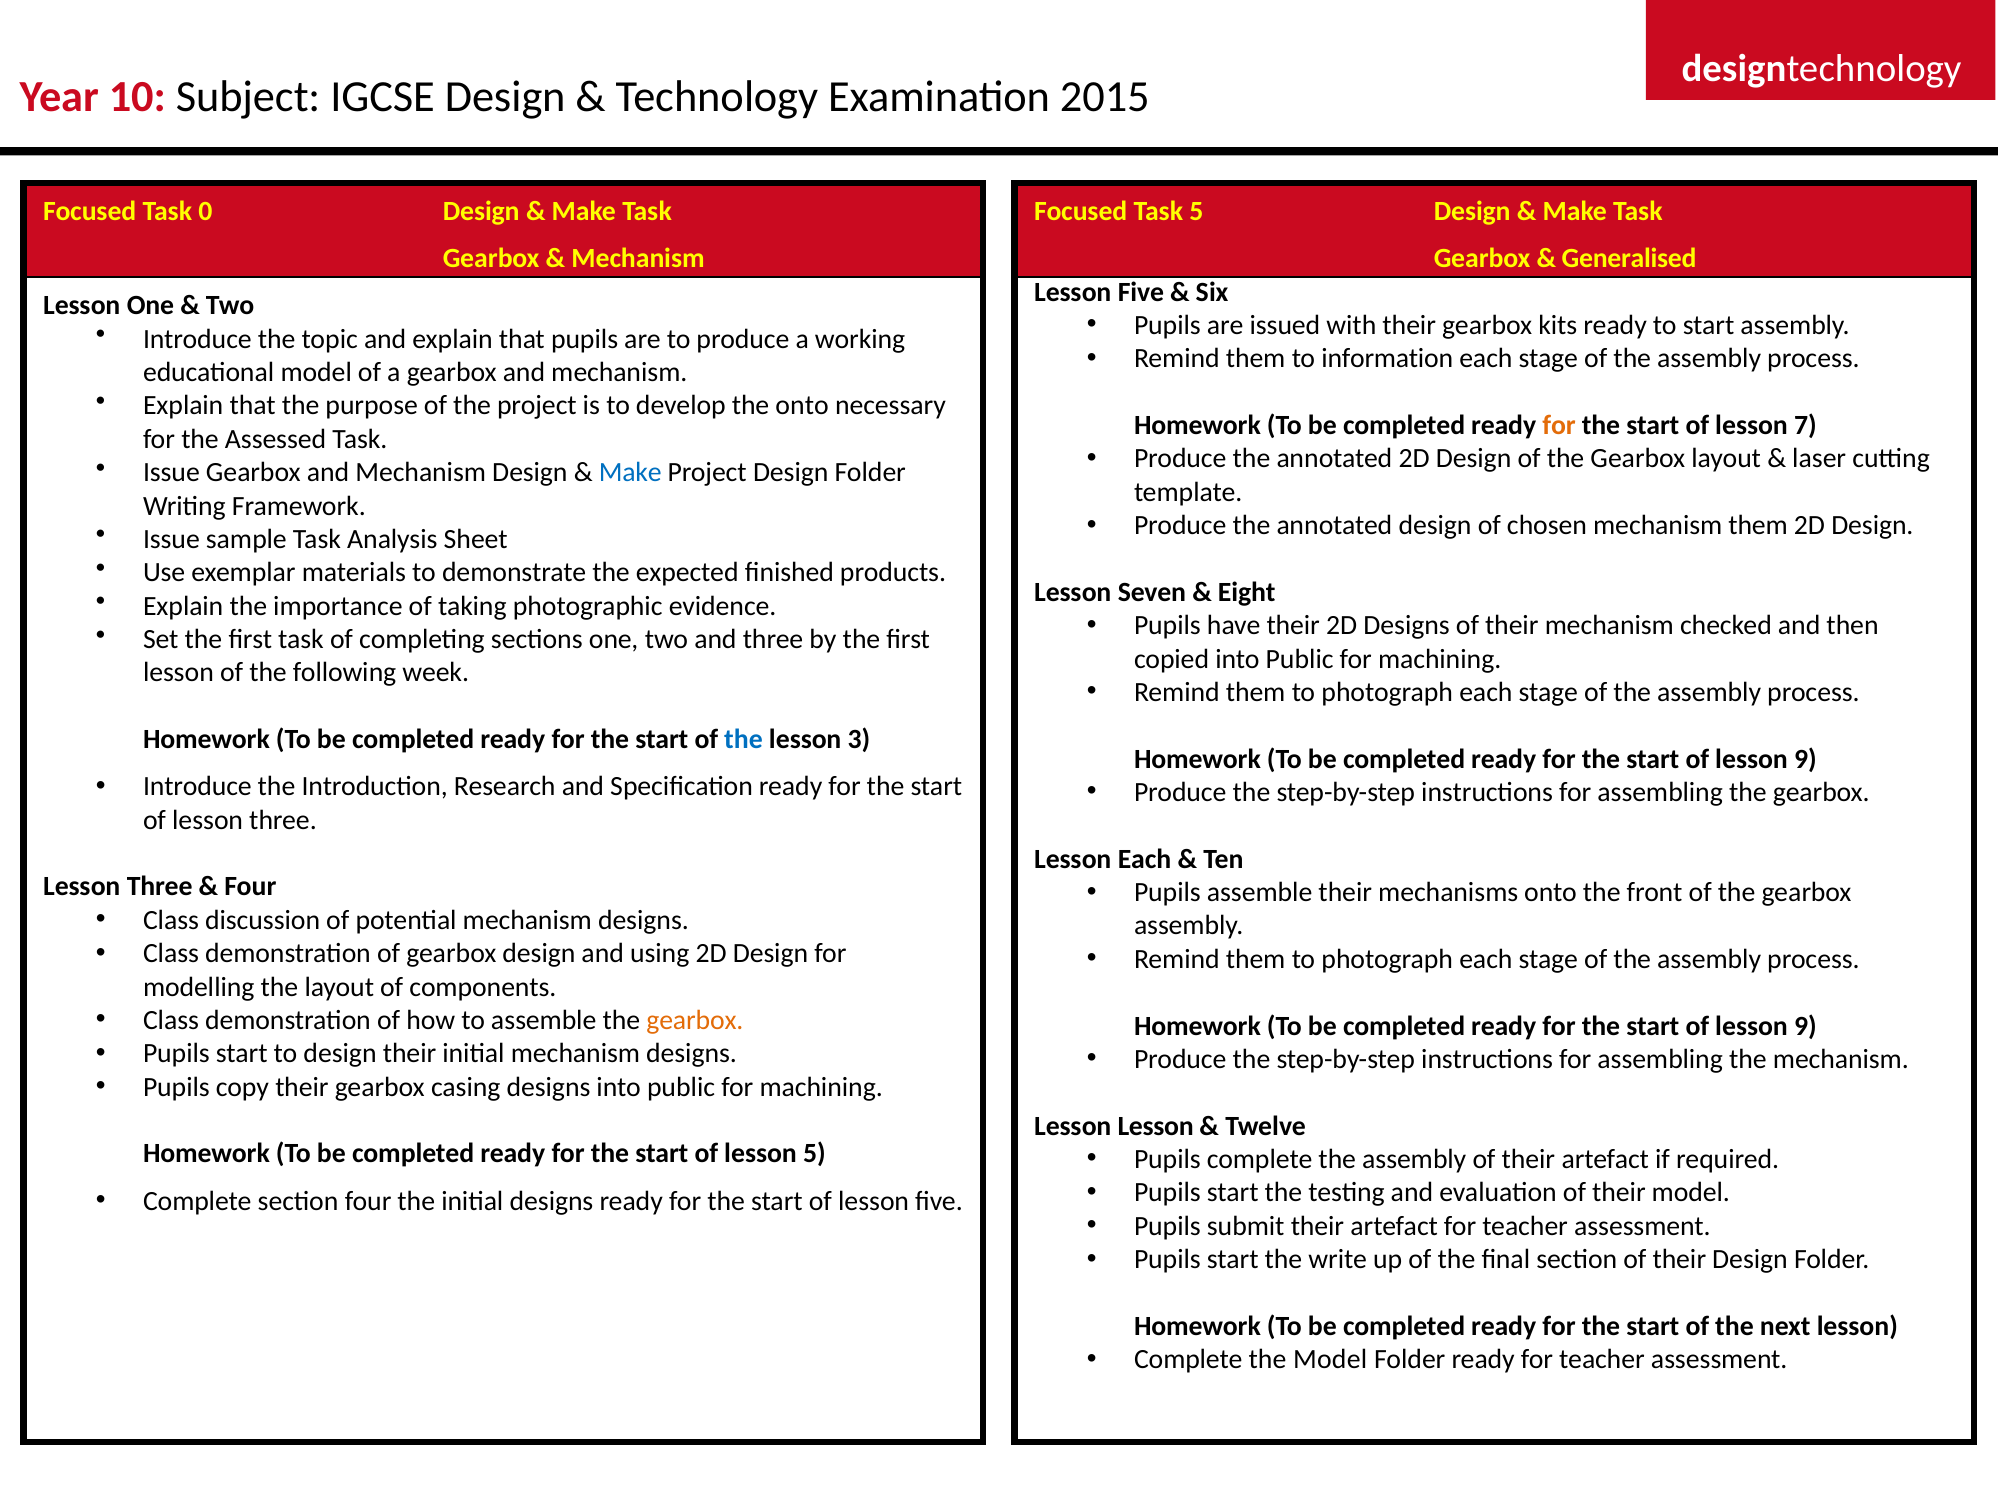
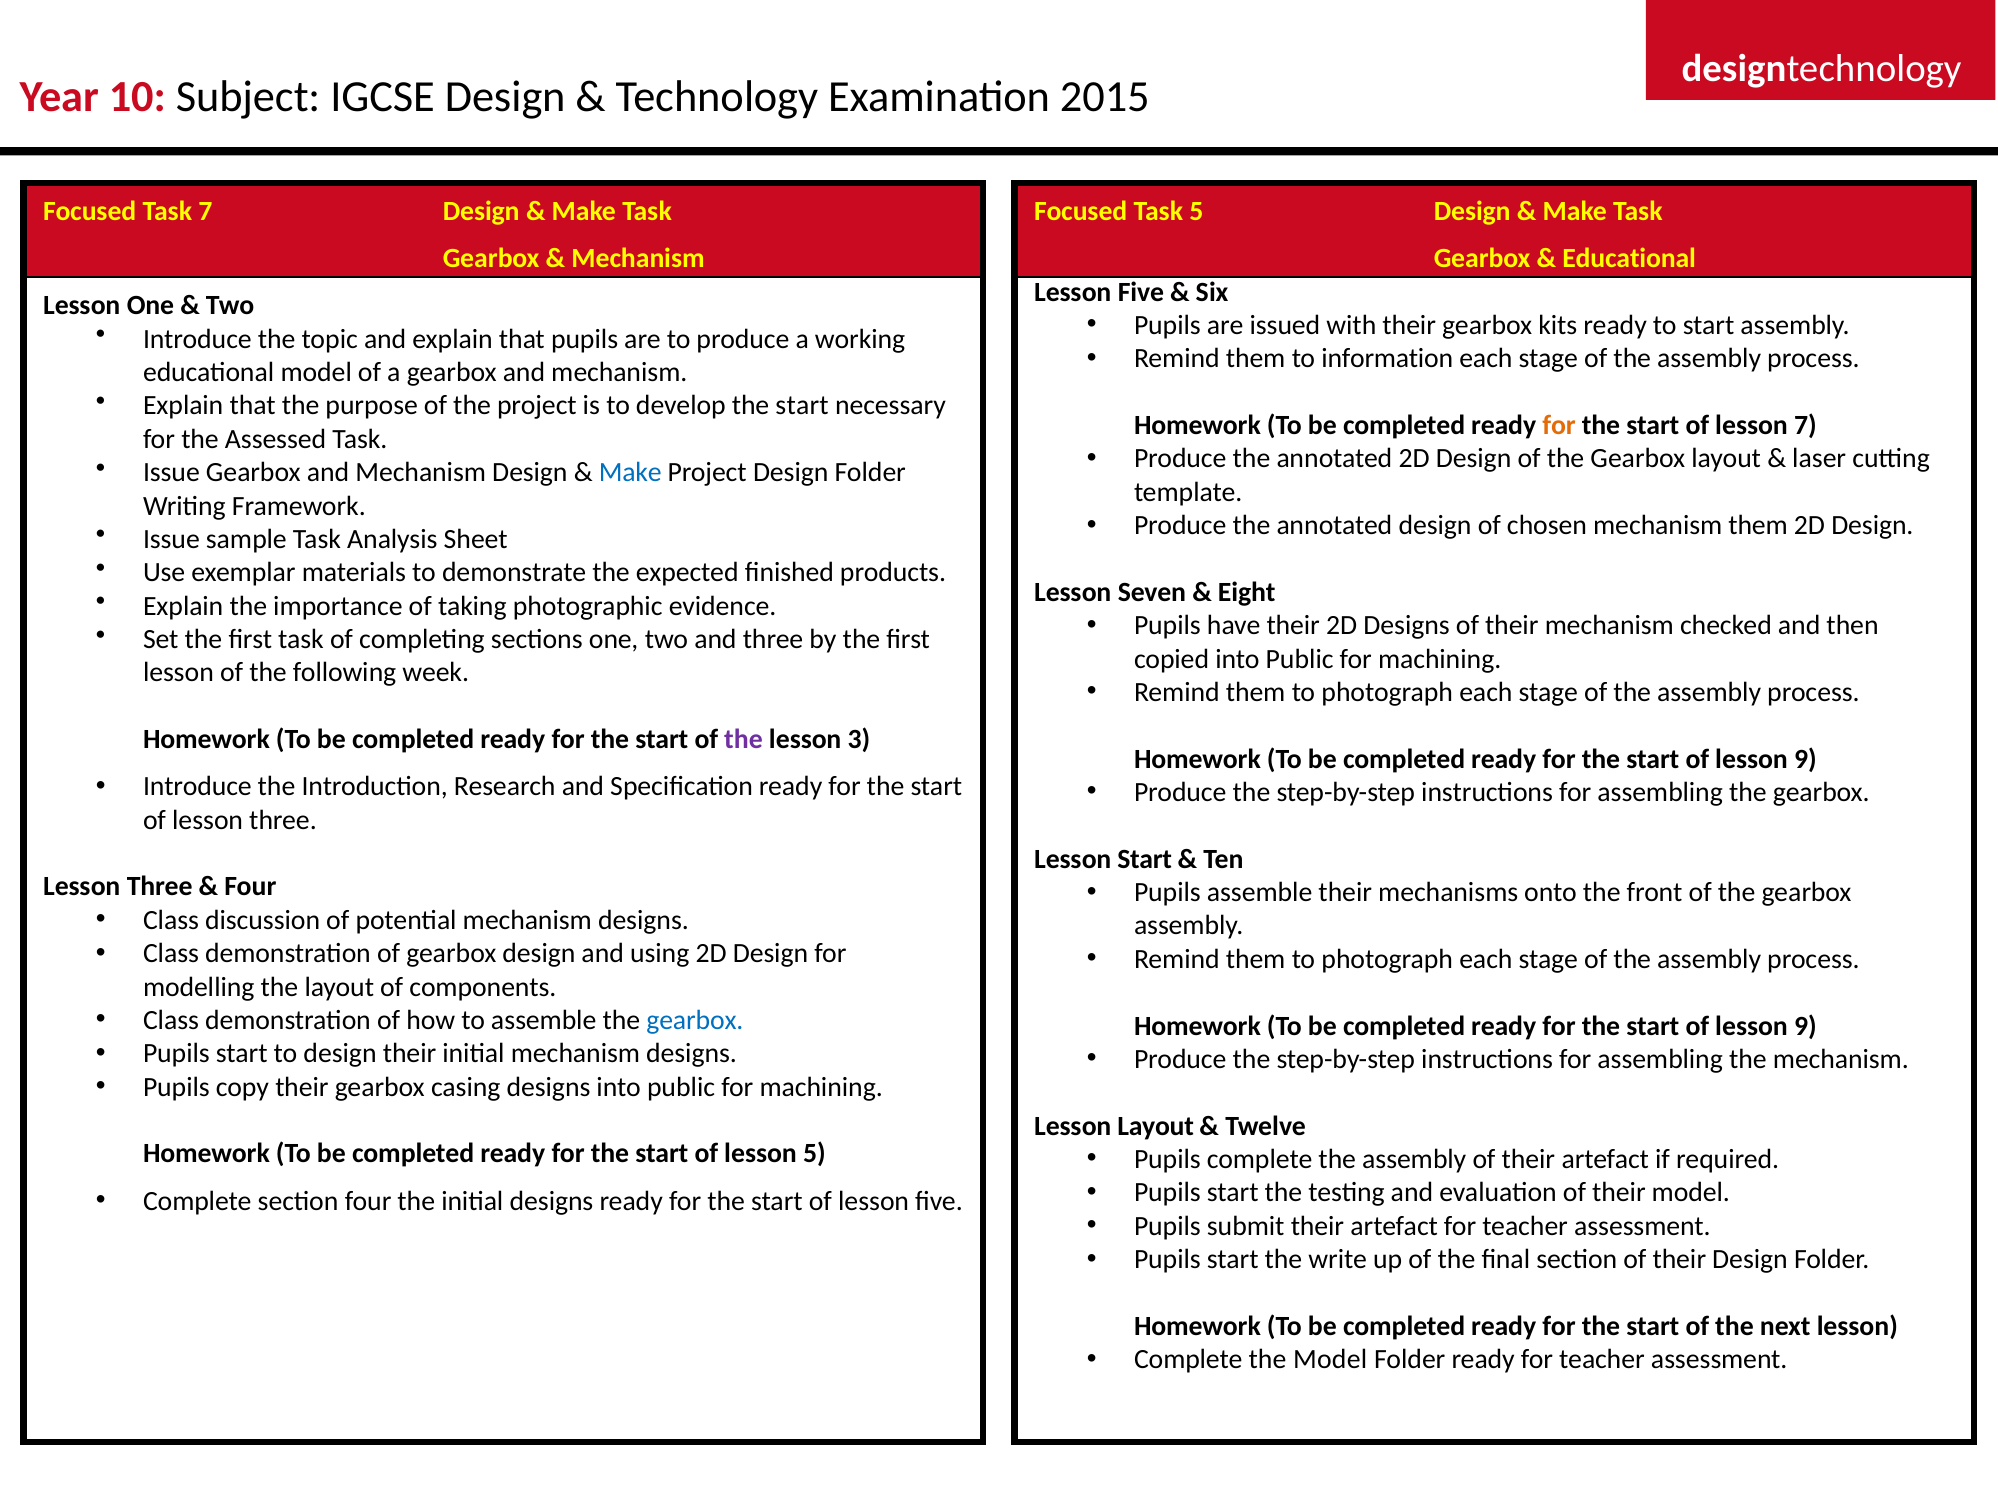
Task 0: 0 -> 7 (205, 211)
Generalised: Generalised -> Educational (1629, 258)
develop the onto: onto -> start (802, 406)
the colour: blue -> purple (743, 739)
Lesson Each: Each -> Start (1145, 859)
gearbox colour: orange -> blue (695, 1020)
Lesson Lesson: Lesson -> Layout (1156, 1126)
